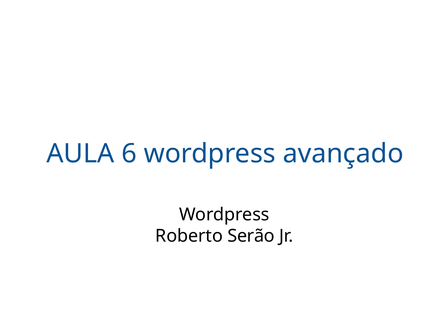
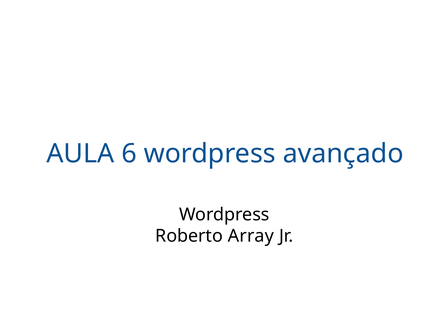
Serão: Serão -> Array (251, 236)
